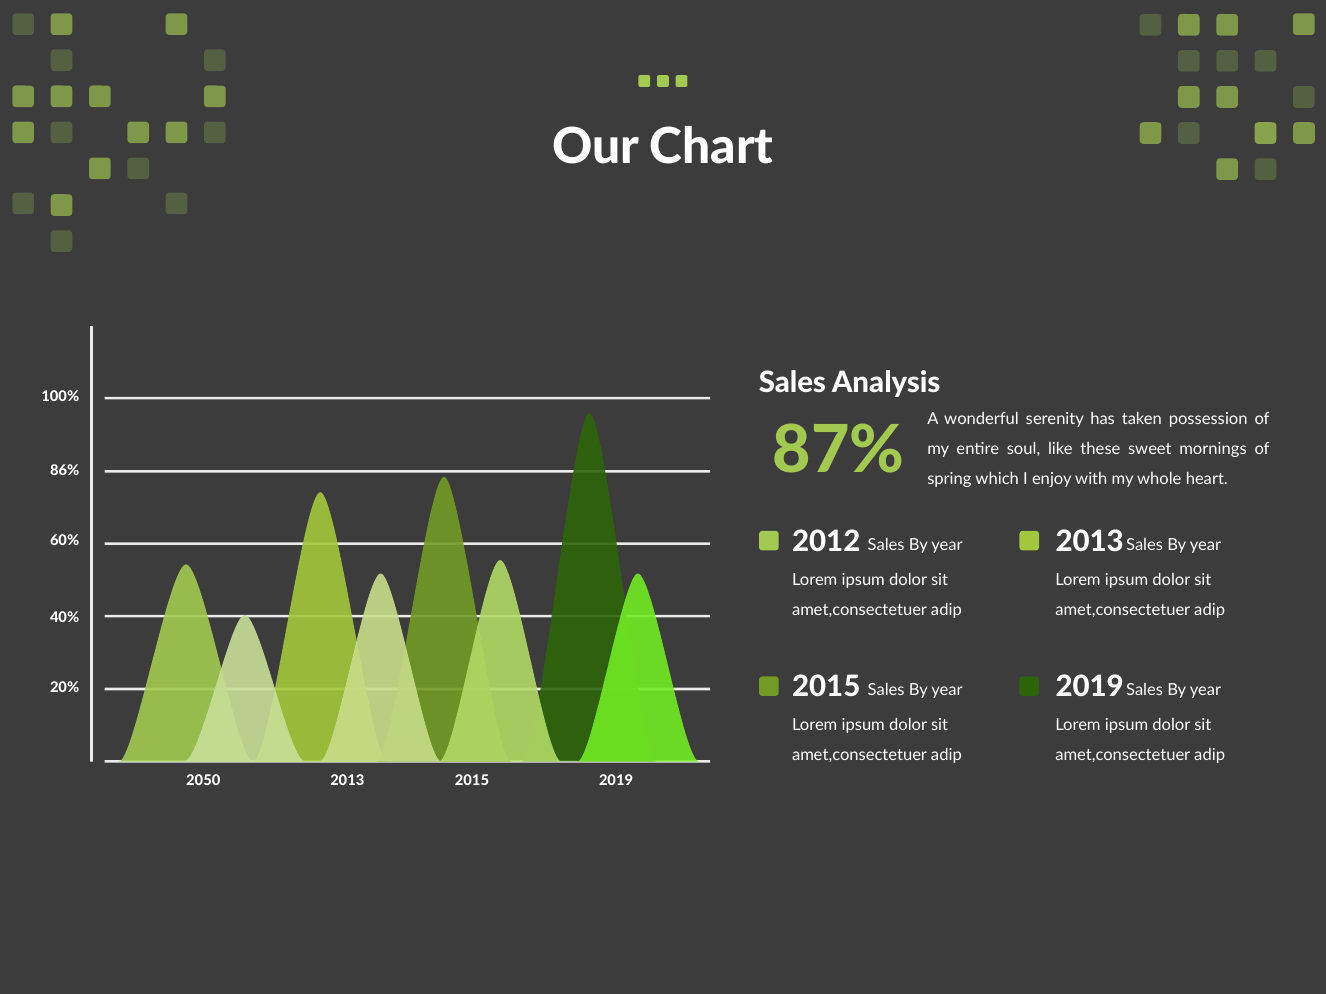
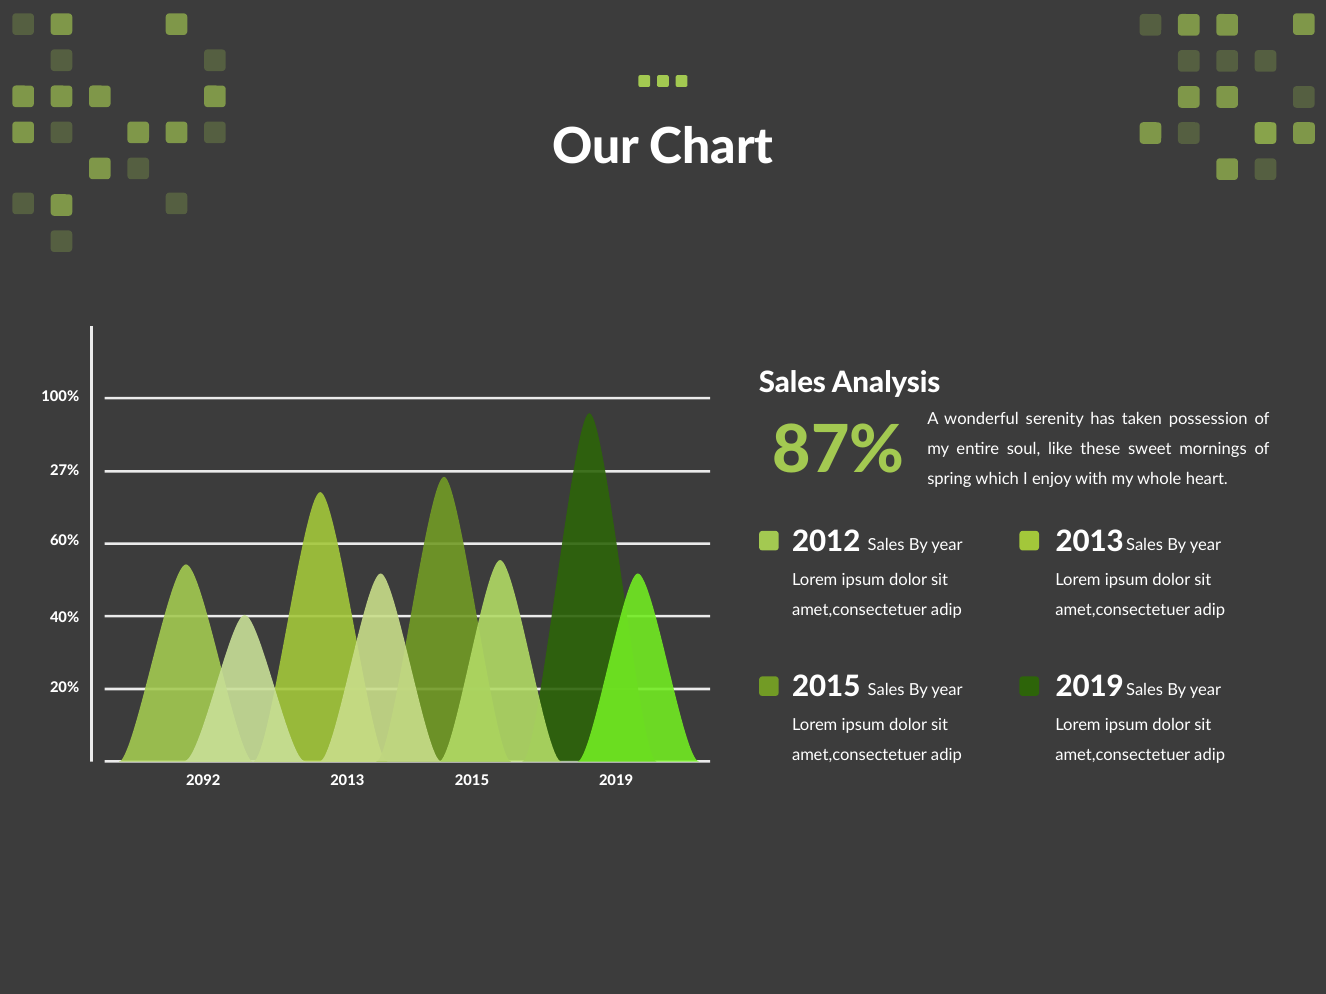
86%: 86% -> 27% (65, 471)
2050: 2050 -> 2092 (203, 781)
